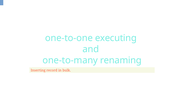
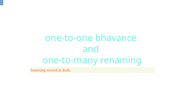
executing: executing -> bhavance (116, 38)
